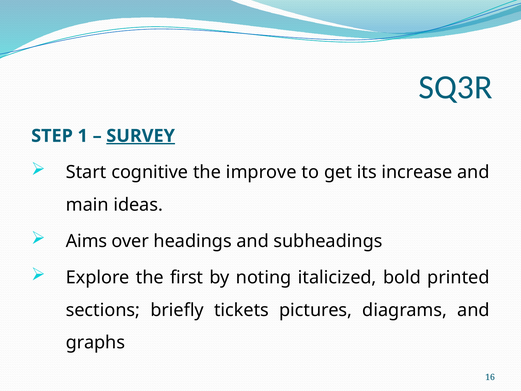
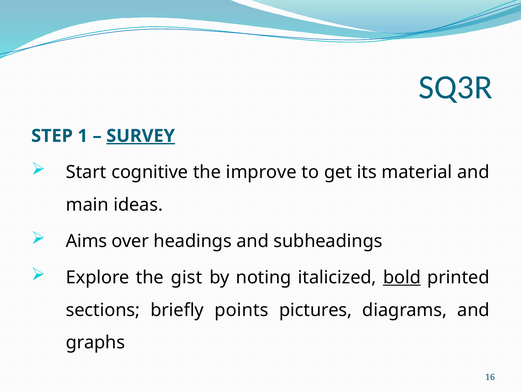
increase: increase -> material (417, 172)
first: first -> gist (187, 277)
bold underline: none -> present (402, 277)
tickets: tickets -> points (241, 310)
